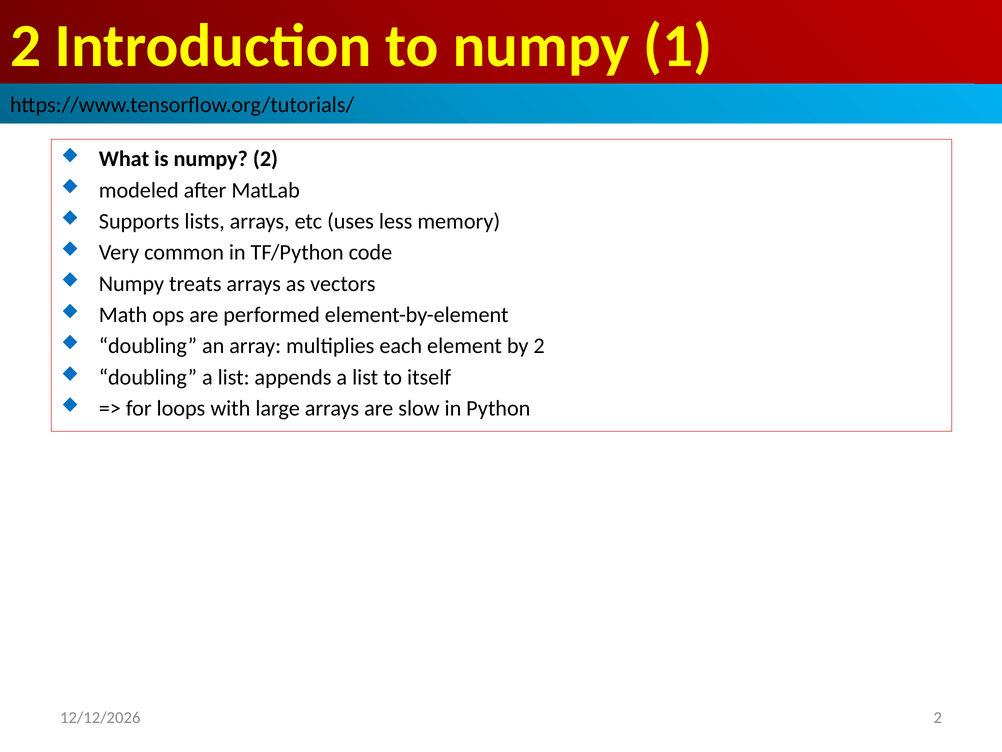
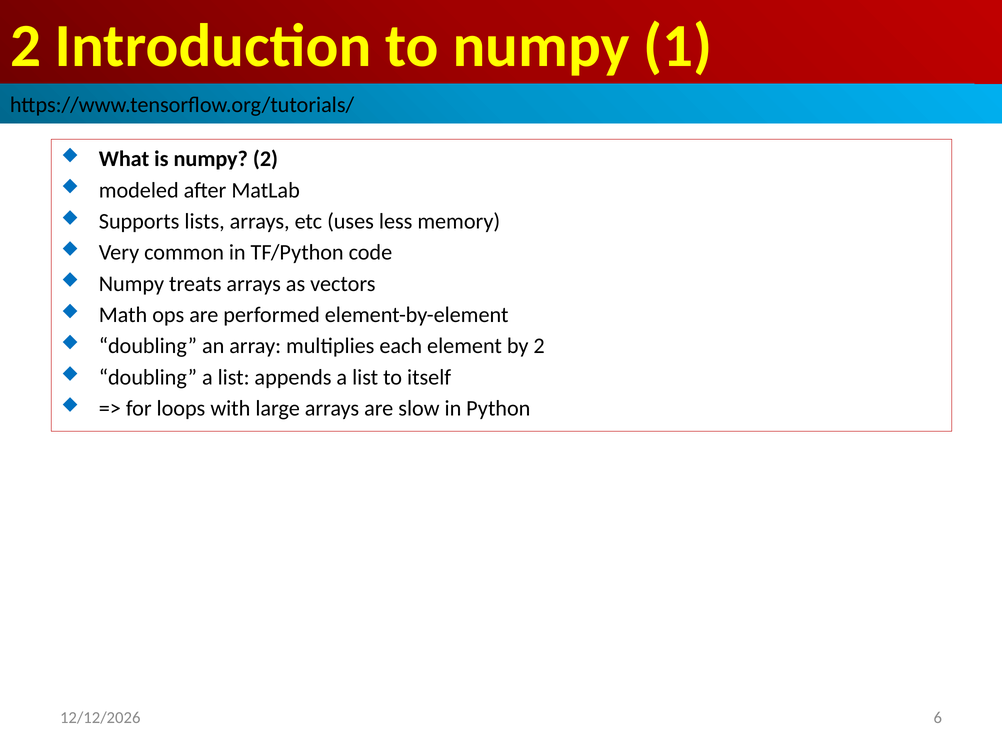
2: 2 -> 6 (938, 718)
